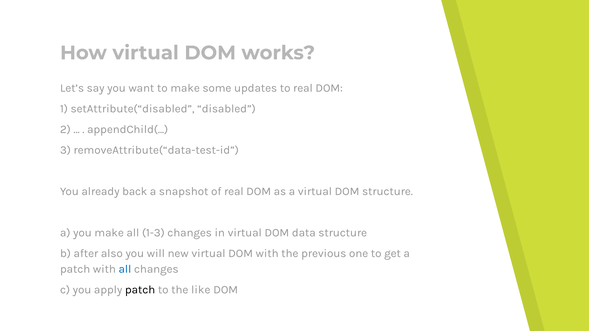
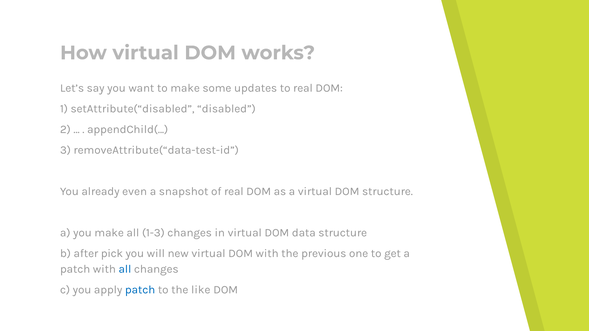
back: back -> even (135, 192)
also: also -> pick (112, 254)
patch colour: black -> blue (140, 290)
